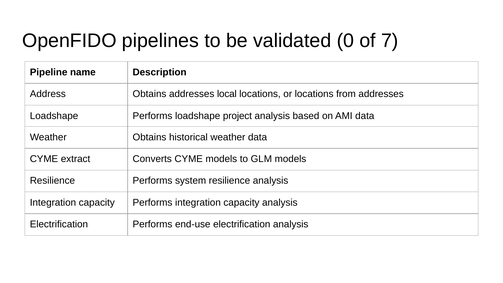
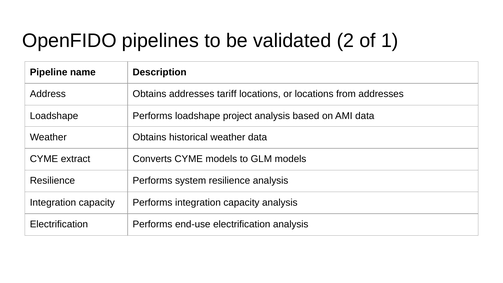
0: 0 -> 2 (345, 41)
7: 7 -> 1 (390, 41)
local: local -> tariff (227, 94)
